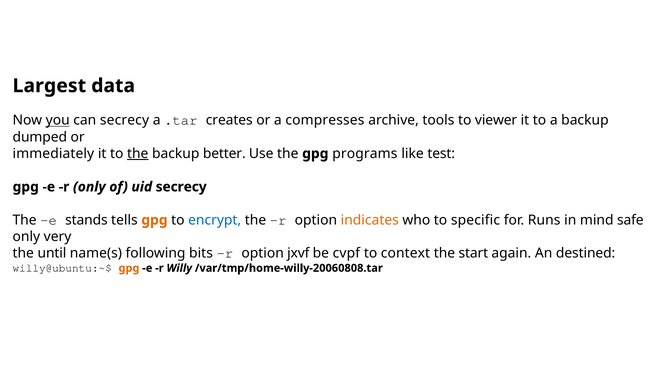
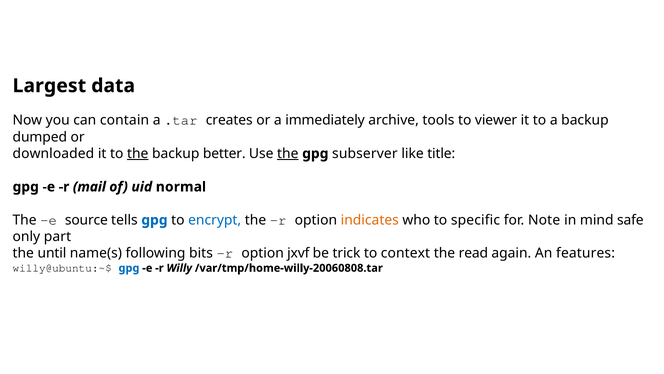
you underline: present -> none (58, 120)
can secrecy: secrecy -> contain (125, 120)
compresses: compresses -> immediately (325, 120)
immediately: immediately -> downloaded (53, 153)
the underline: none -> present (288, 153)
programs: programs -> subserver (365, 153)
test: test -> title (441, 153)
r only: only -> mail (89, 187)
uid secrecy: secrecy -> normal (181, 187)
stands: stands -> source (86, 220)
gpg colour: orange -> blue (154, 220)
Runs: Runs -> Note (544, 220)
very: very -> part (57, 236)
cvpf: cvpf -> trick (347, 253)
start: start -> read (473, 253)
destined: destined -> features (586, 253)
gpg colour: orange -> blue (129, 268)
